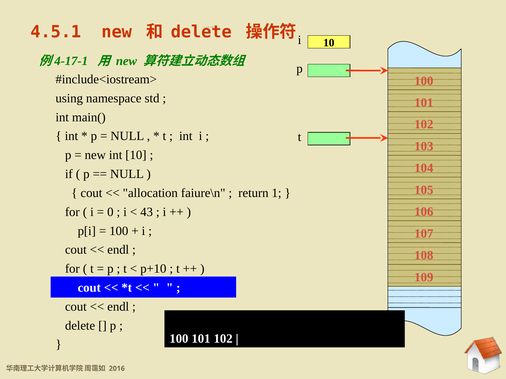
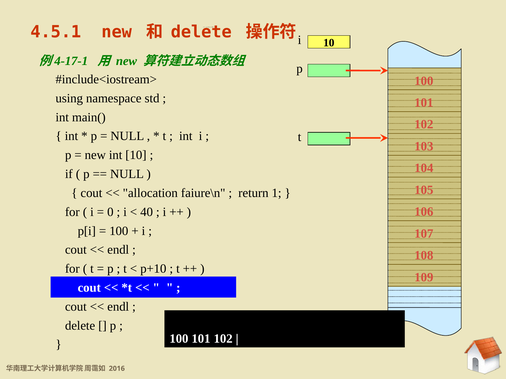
43: 43 -> 40 (147, 212)
